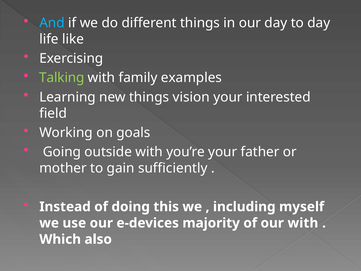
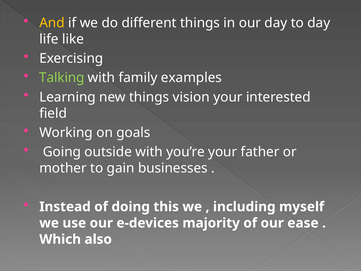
And colour: light blue -> yellow (52, 23)
sufficiently: sufficiently -> businesses (173, 168)
our with: with -> ease (303, 223)
